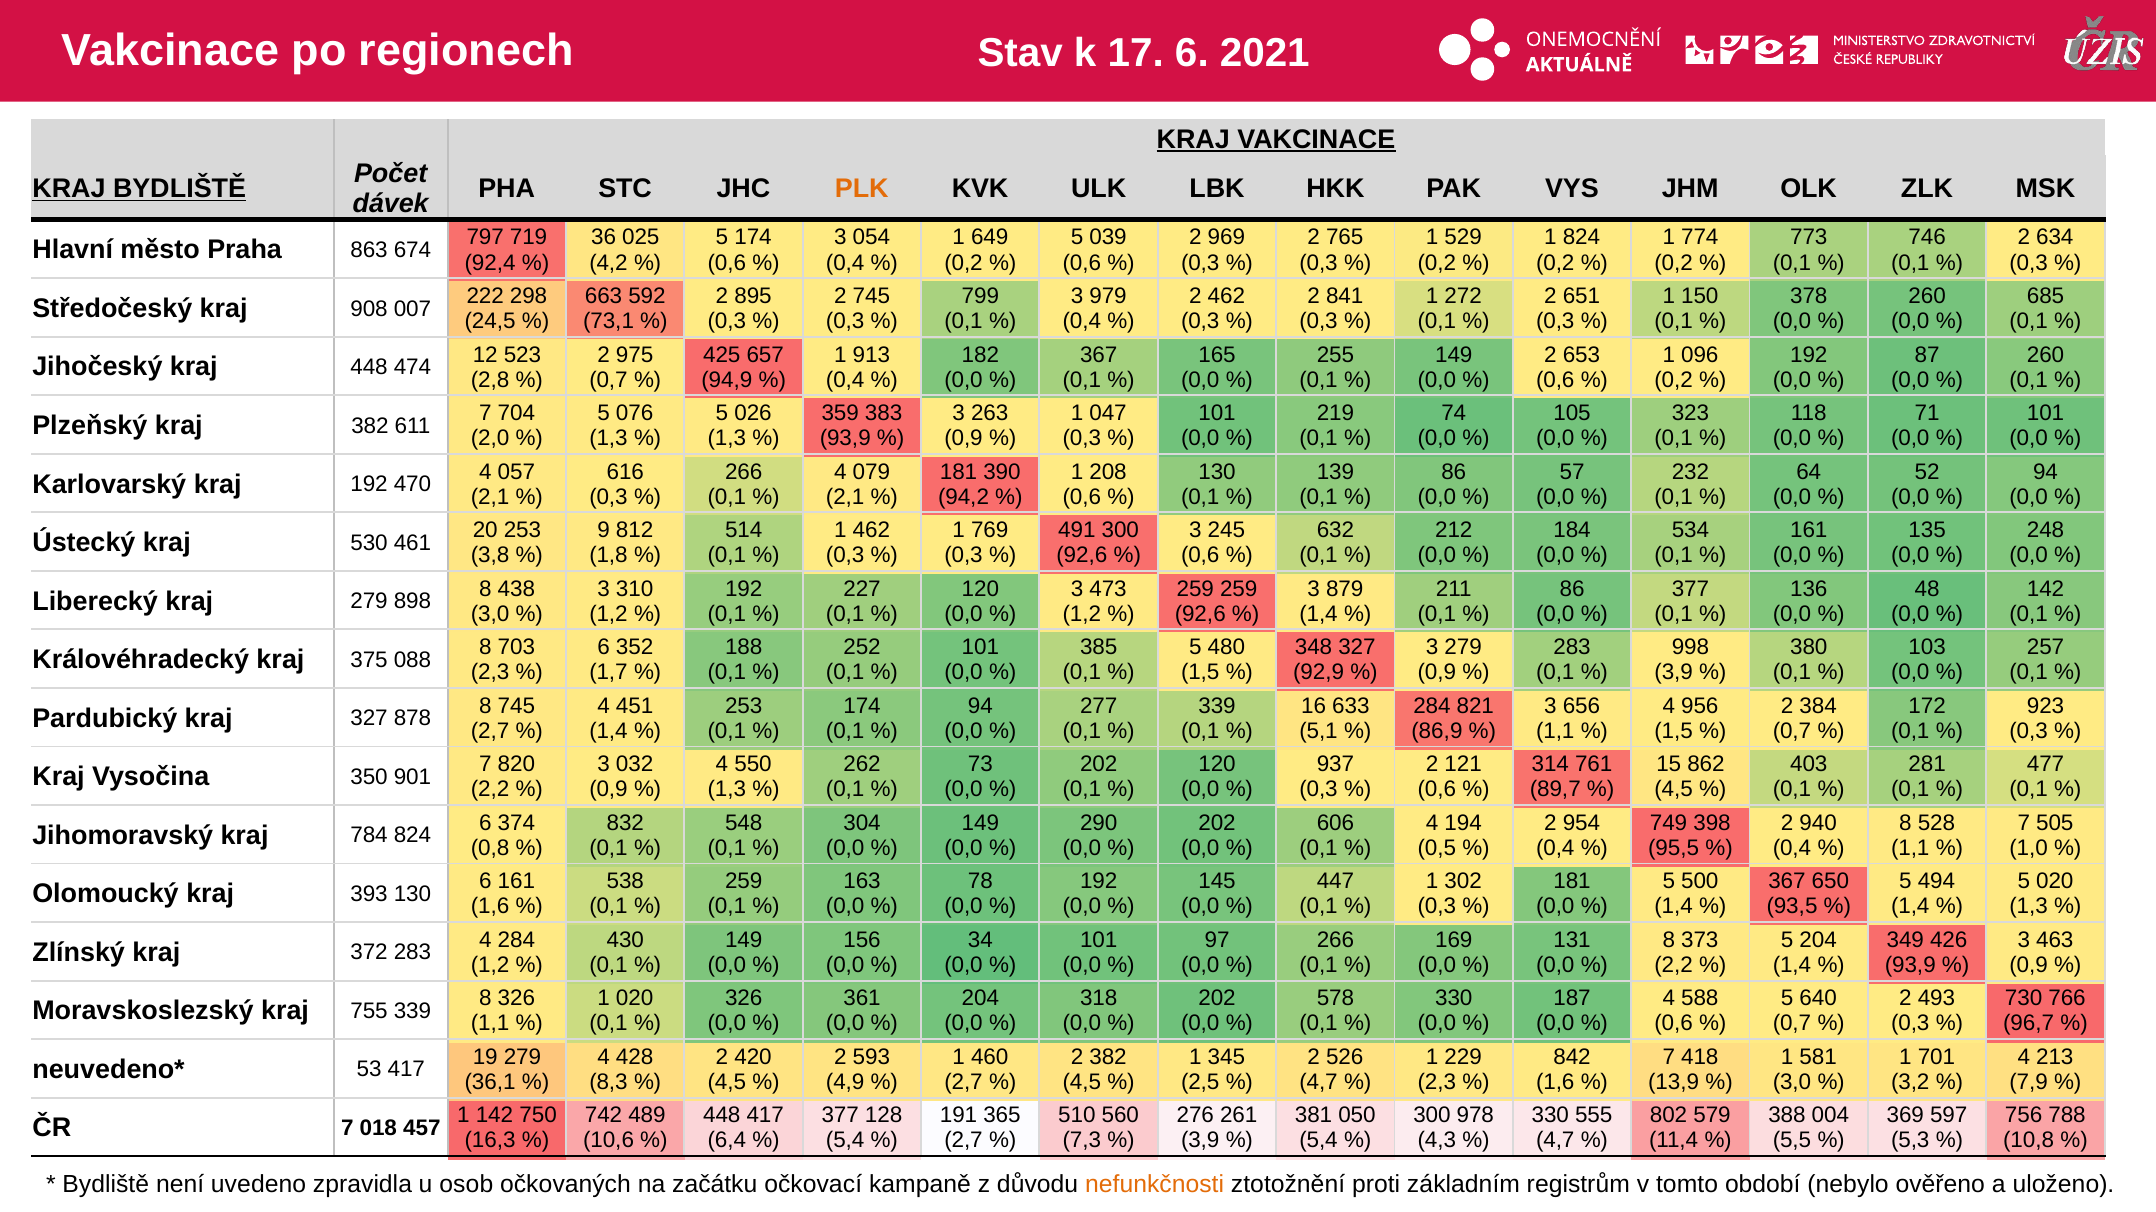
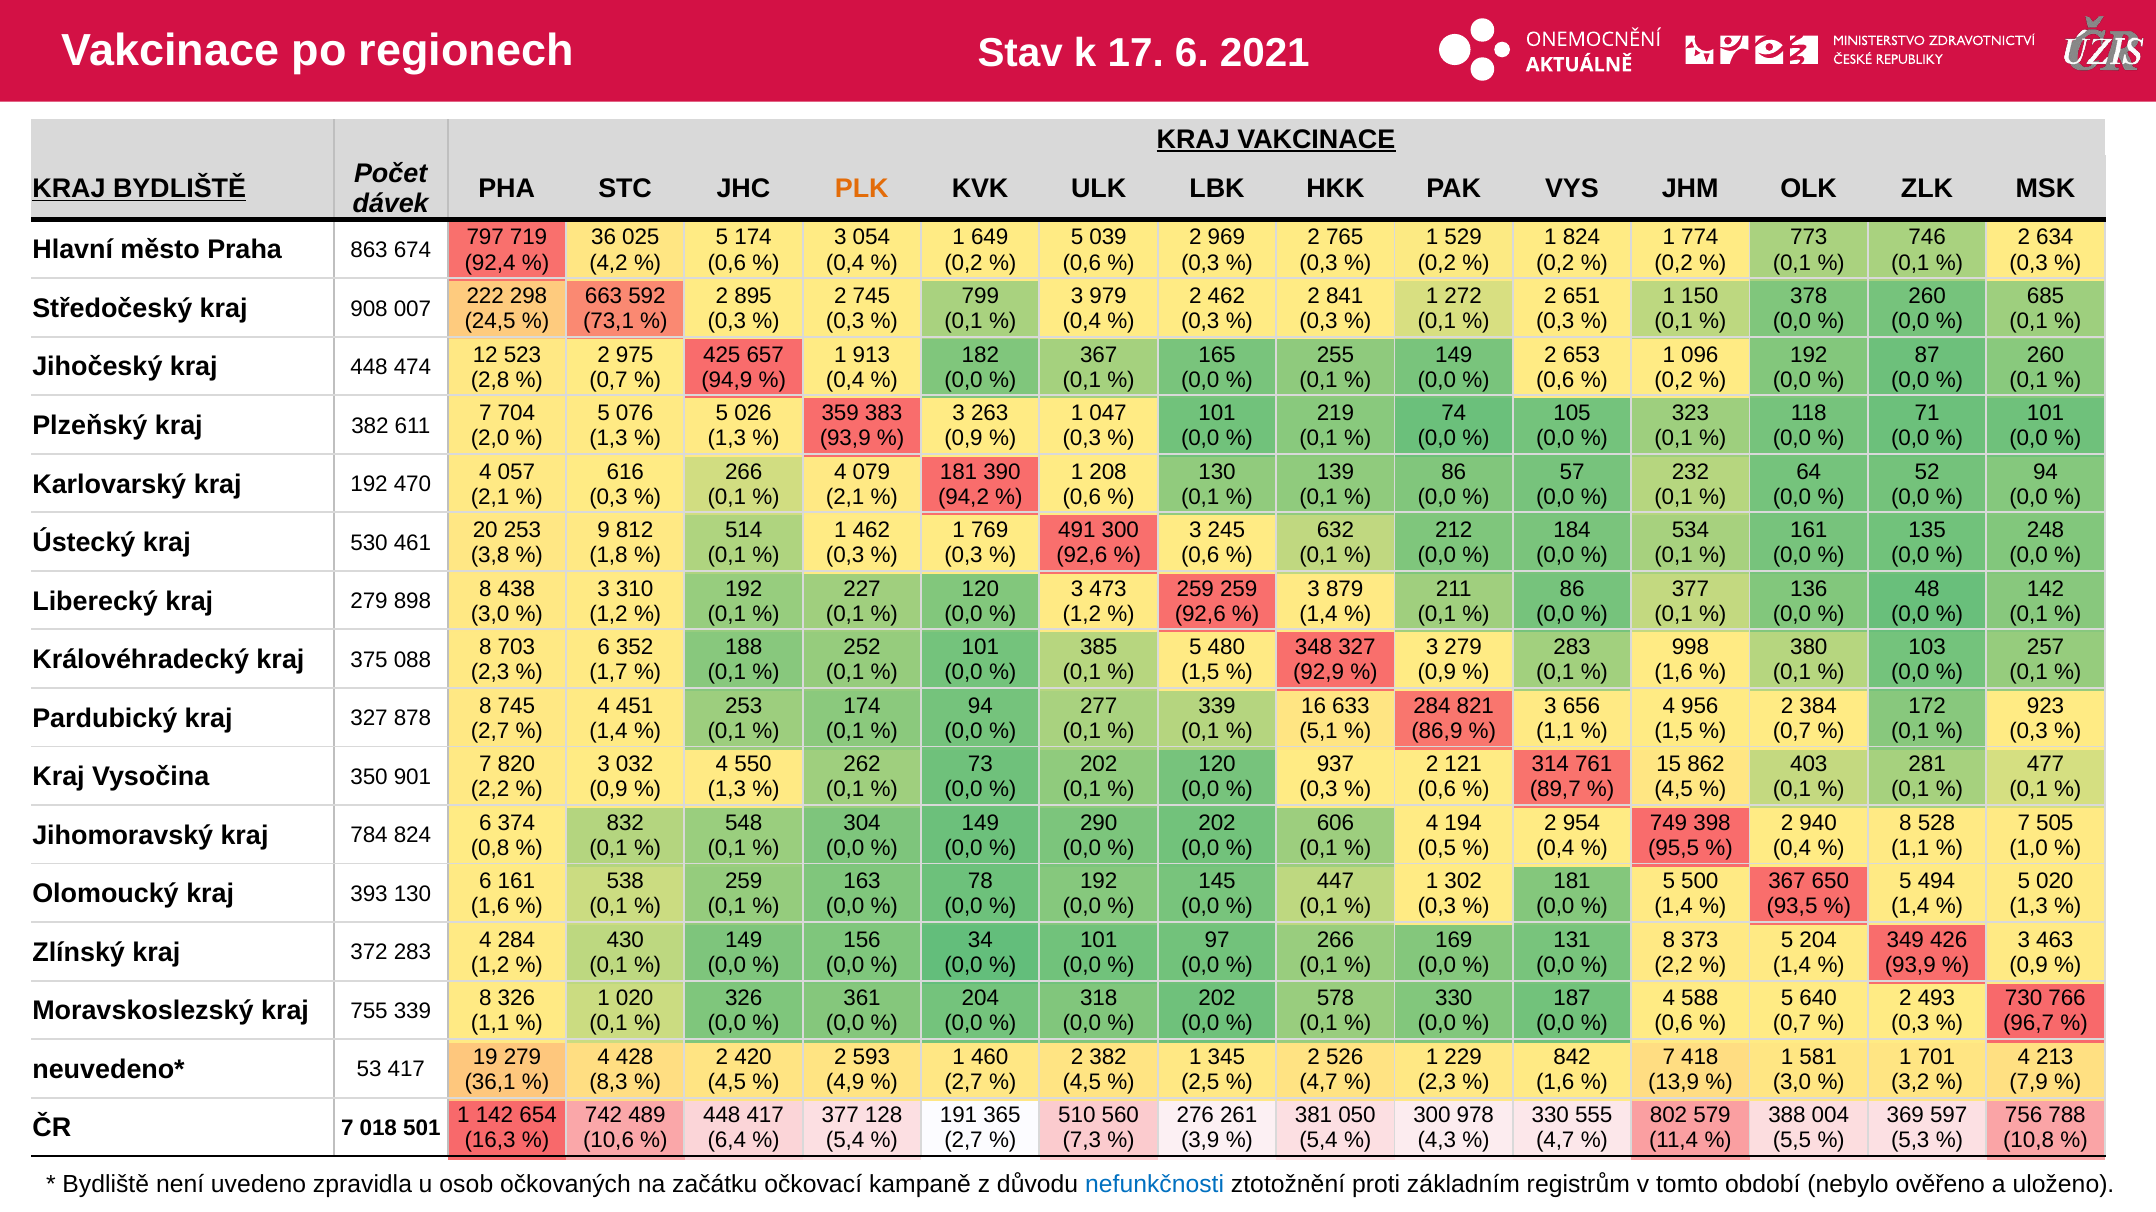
3,9: 3,9 -> 1,6 (1674, 673)
750: 750 -> 654 (538, 1116)
457: 457 -> 501 (422, 1129)
nefunkčnosti colour: orange -> blue (1155, 1185)
